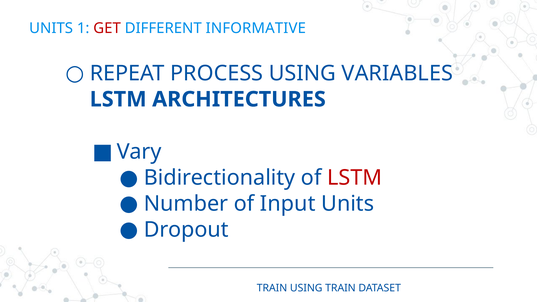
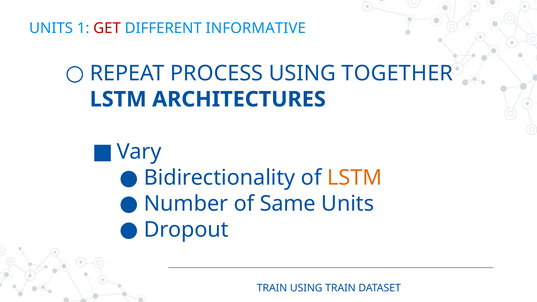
VARIABLES: VARIABLES -> TOGETHER (397, 73)
LSTM colour: red -> orange (355, 178)
Input: Input -> Same (288, 204)
